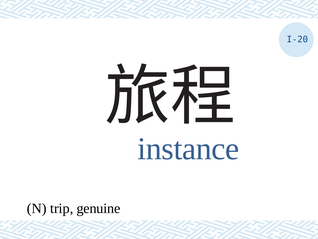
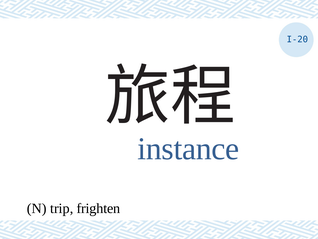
genuine: genuine -> frighten (98, 208)
